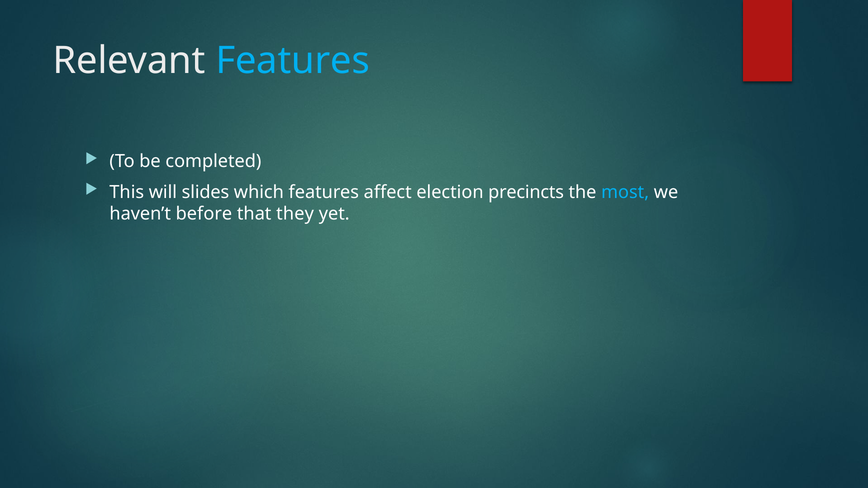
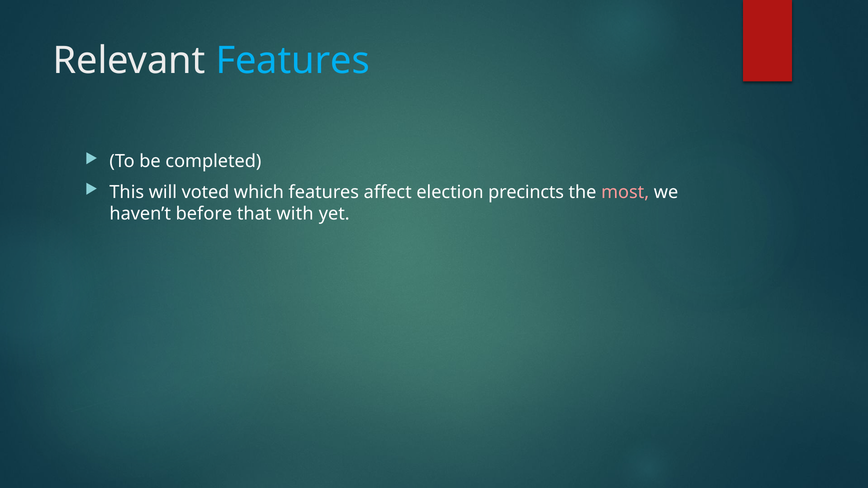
slides: slides -> voted (206, 192)
most colour: light blue -> pink (625, 192)
they: they -> with (295, 214)
